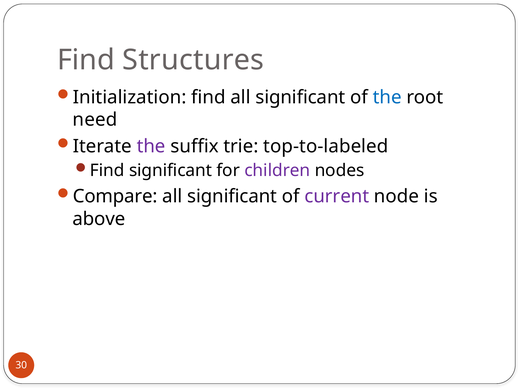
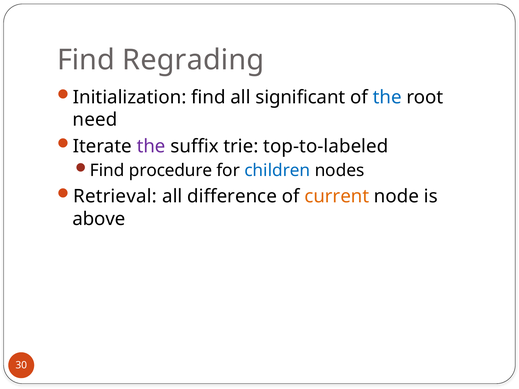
Structures: Structures -> Regrading (193, 60)
Find significant: significant -> procedure (171, 171)
children colour: purple -> blue (277, 171)
Compare: Compare -> Retrieval (115, 197)
significant: significant -> difference (232, 197)
current colour: purple -> orange (337, 197)
